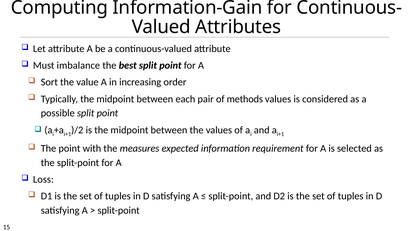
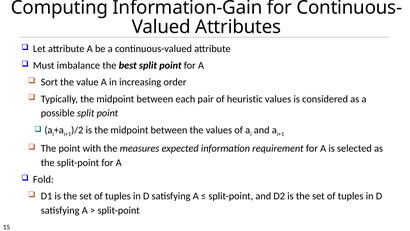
methods: methods -> heuristic (245, 99)
Loss: Loss -> Fold (43, 179)
